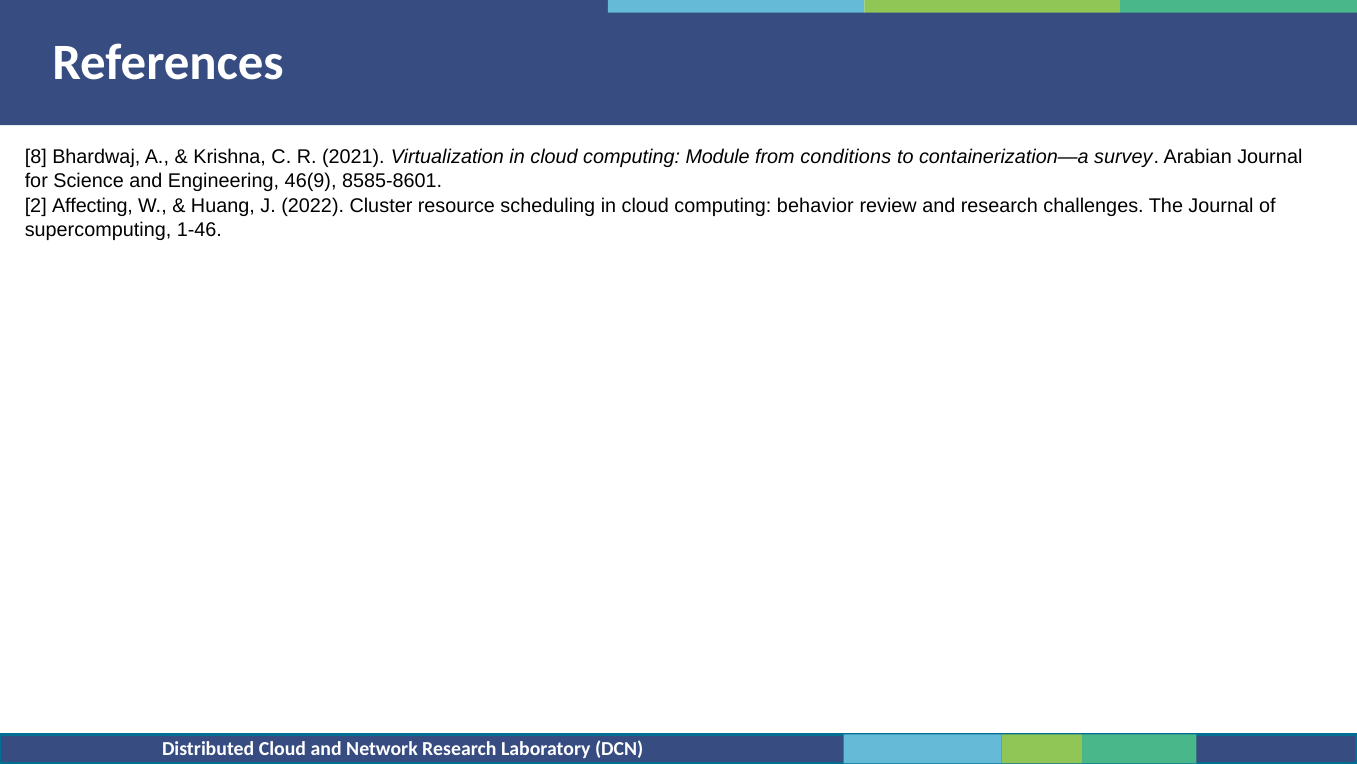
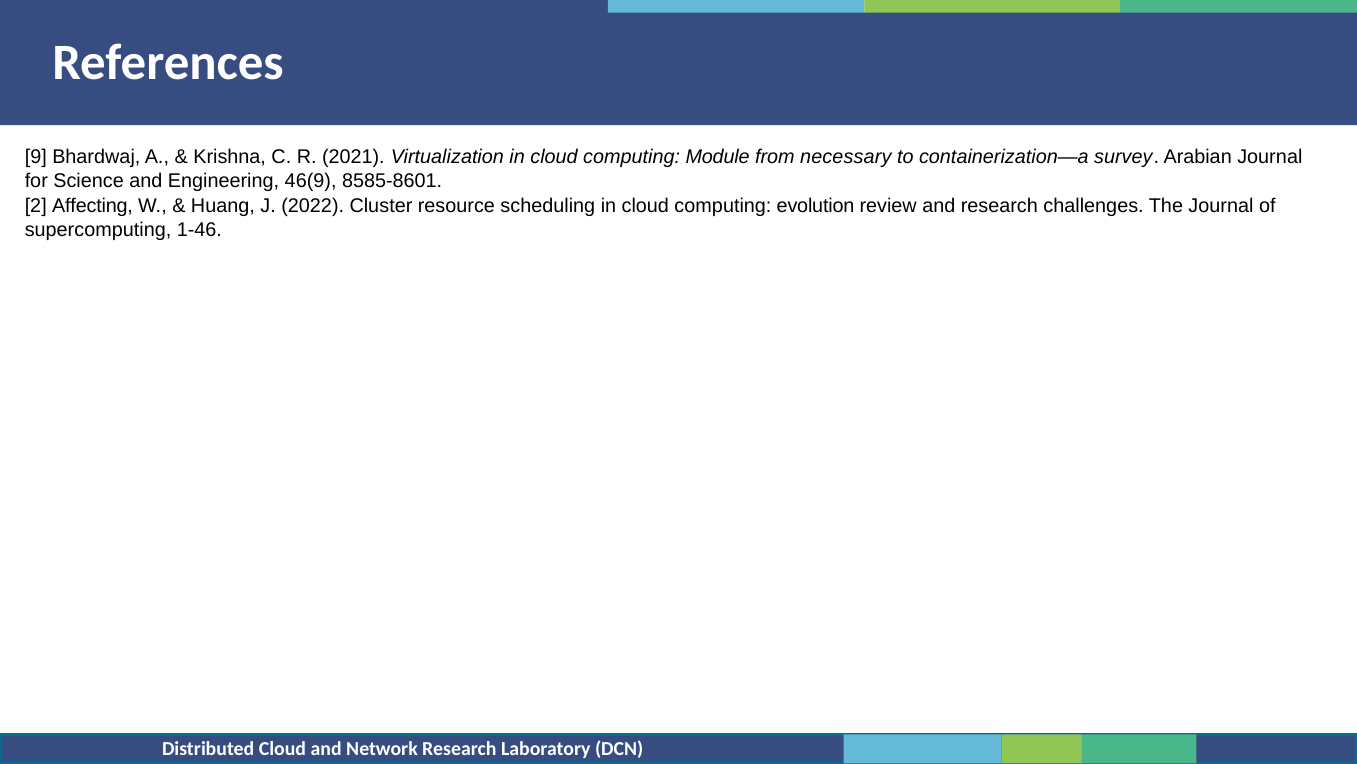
8: 8 -> 9 (36, 157)
conditions: conditions -> necessary (846, 157)
behavior: behavior -> evolution (816, 206)
